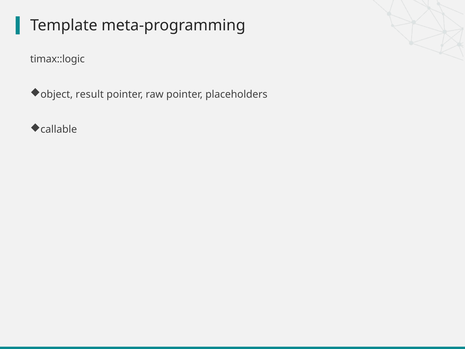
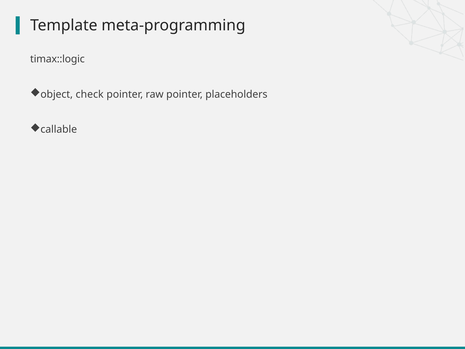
result: result -> check (90, 94)
